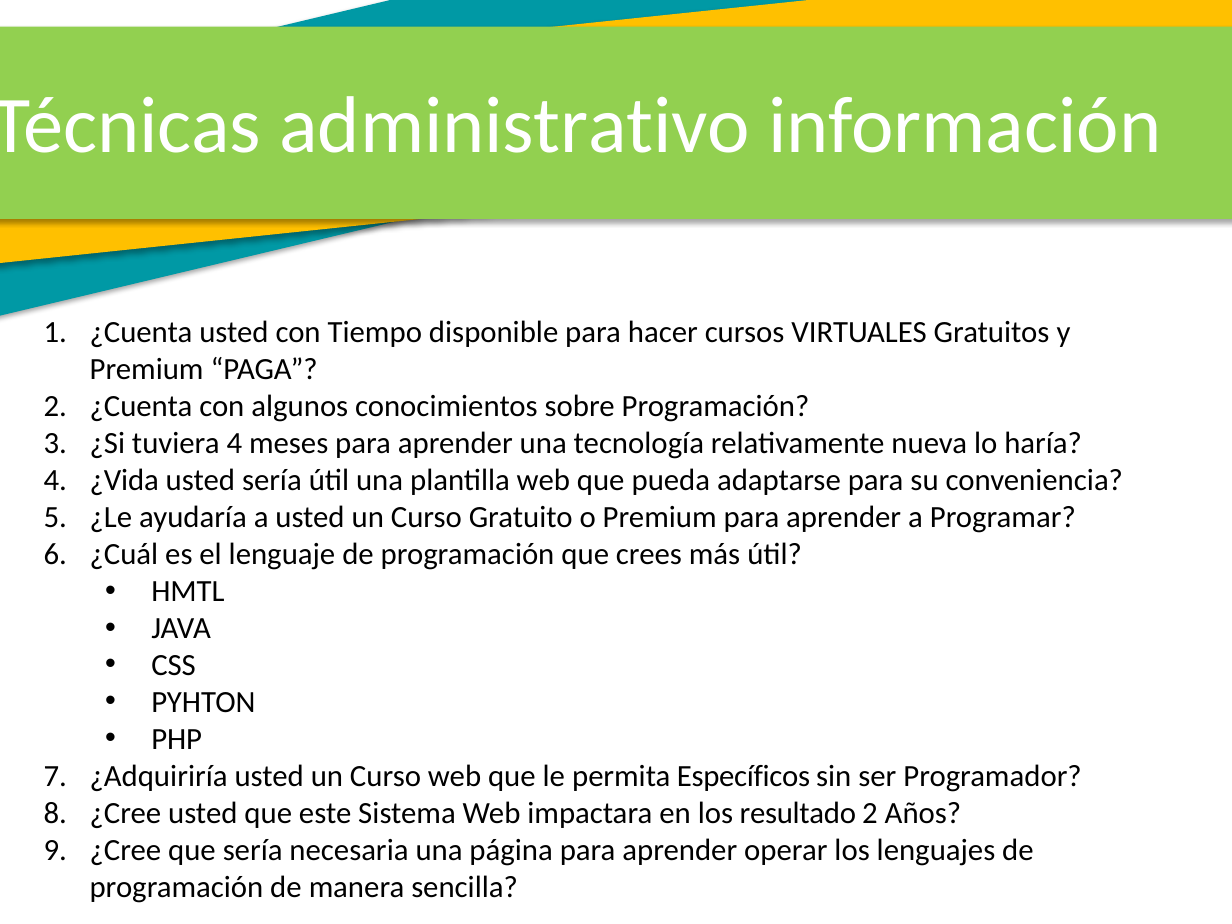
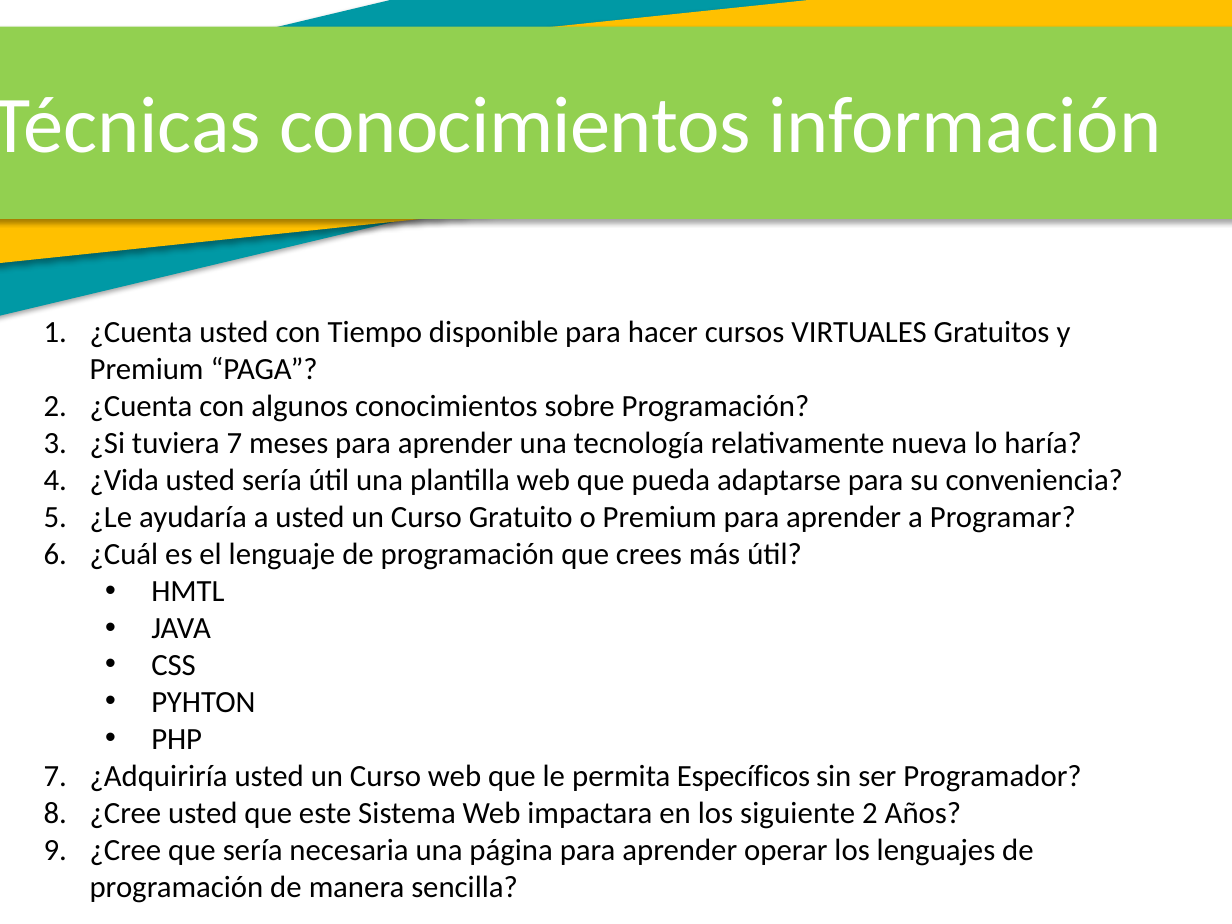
administrativo: administrativo -> conocimientos (515, 126)
tuviera 4: 4 -> 7 (234, 444)
resultado: resultado -> siguiente (798, 813)
